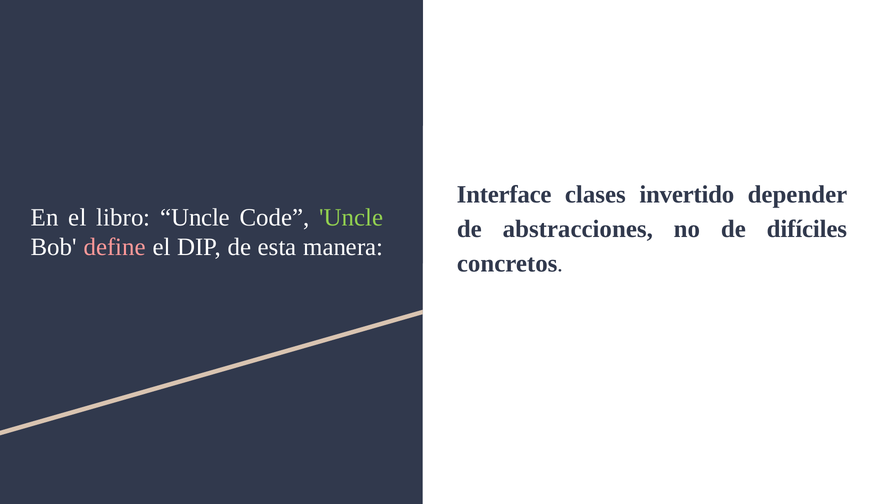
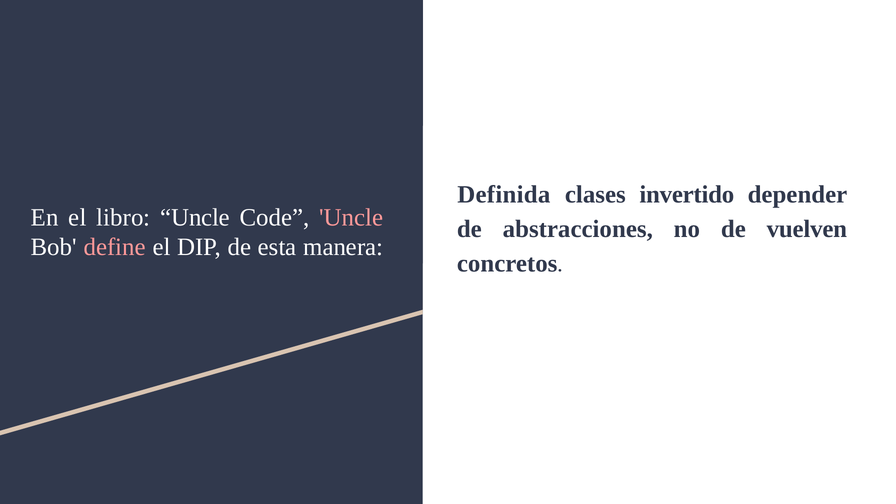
Interface: Interface -> Definida (504, 195)
Uncle colour: light green -> pink (351, 217)
difíciles: difíciles -> vuelven (807, 229)
